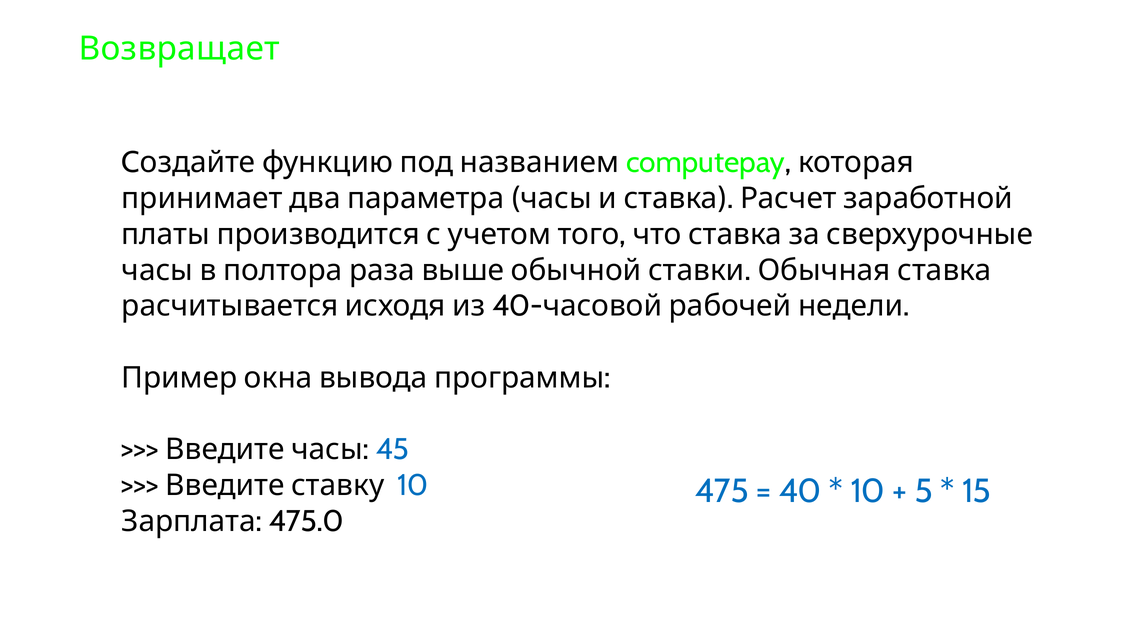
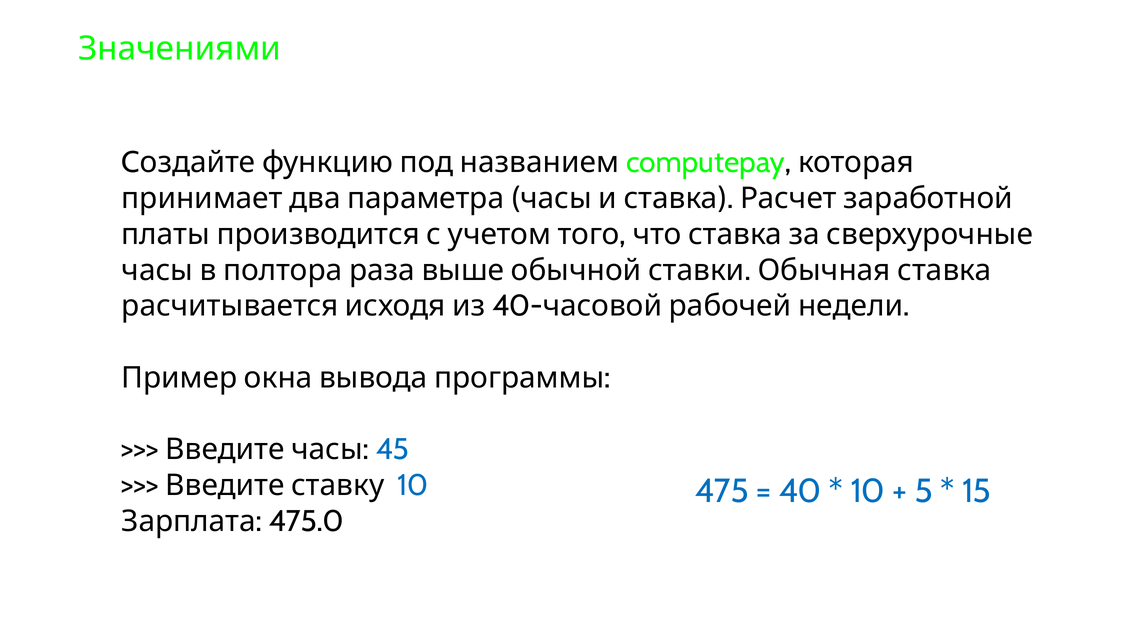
Возвращает: Возвращает -> Значениями (179, 49)
